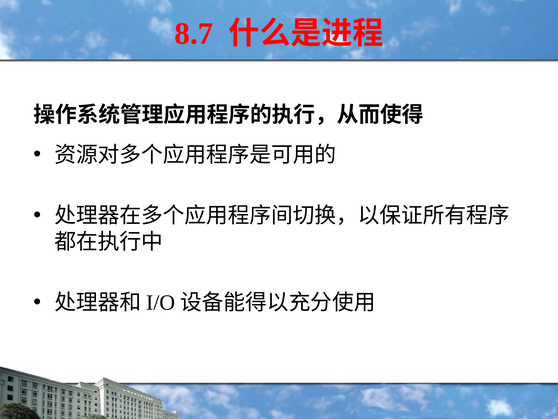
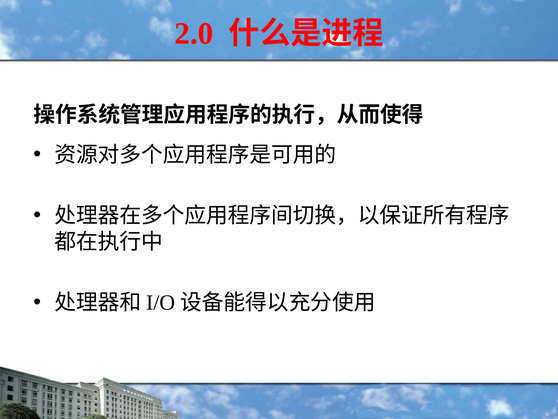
8.7: 8.7 -> 2.0 (194, 33)
